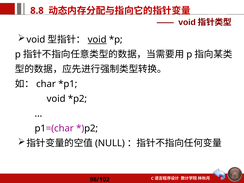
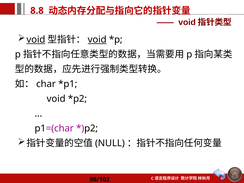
void underline: none -> present (36, 40)
